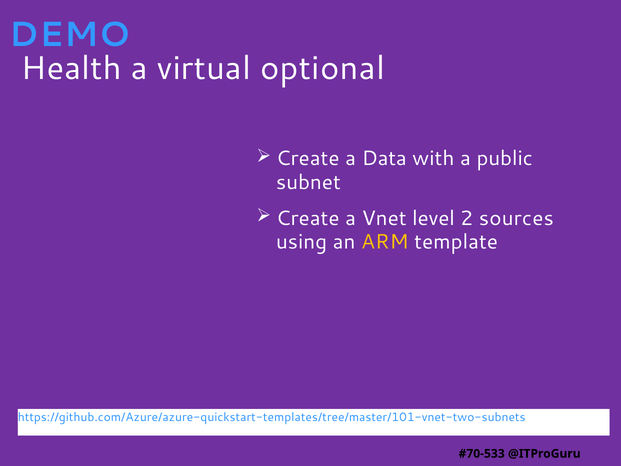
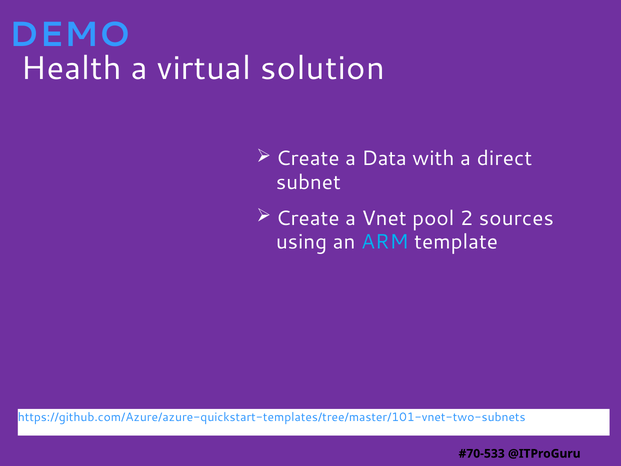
optional: optional -> solution (323, 68)
public: public -> direct (505, 158)
level: level -> pool (433, 218)
ARM colour: yellow -> light blue (385, 242)
